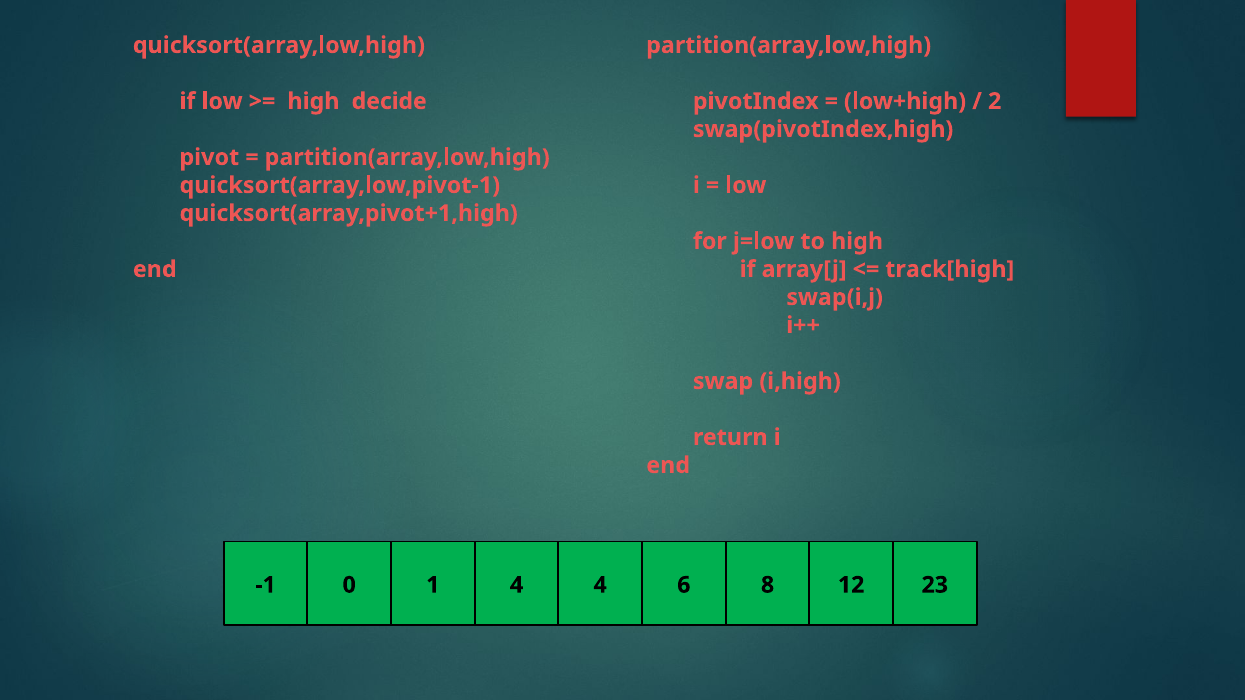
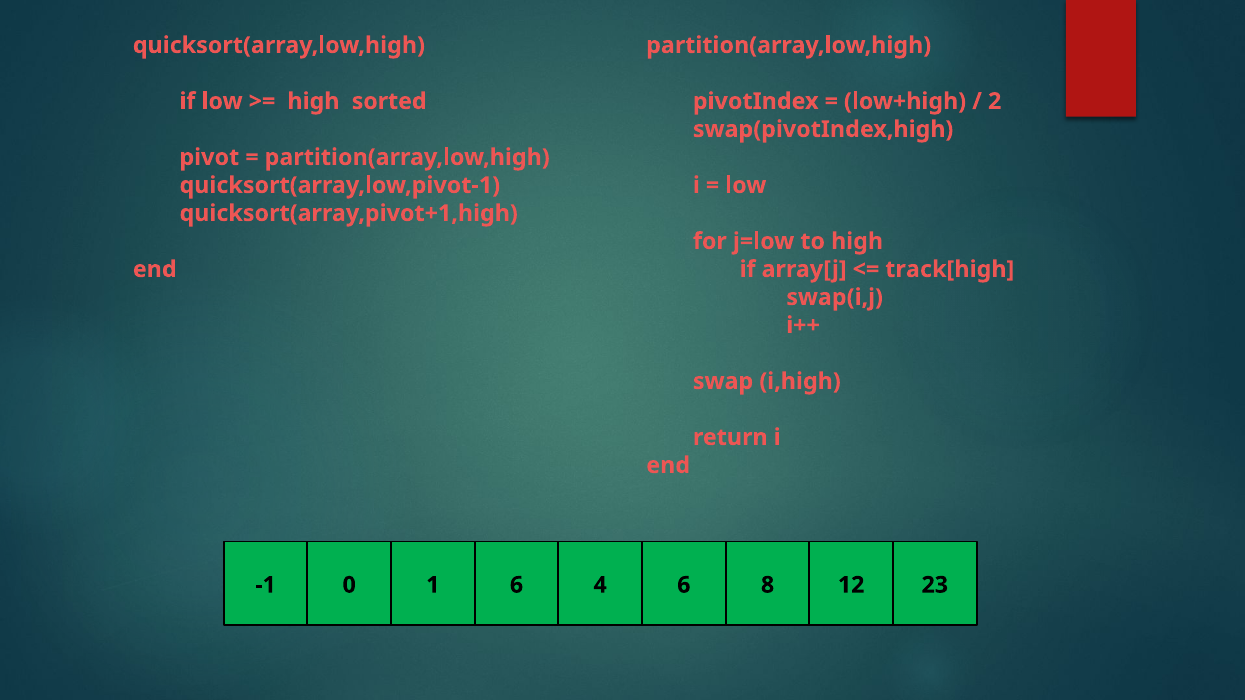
decide: decide -> sorted (389, 101)
1 4: 4 -> 6 (517, 585)
